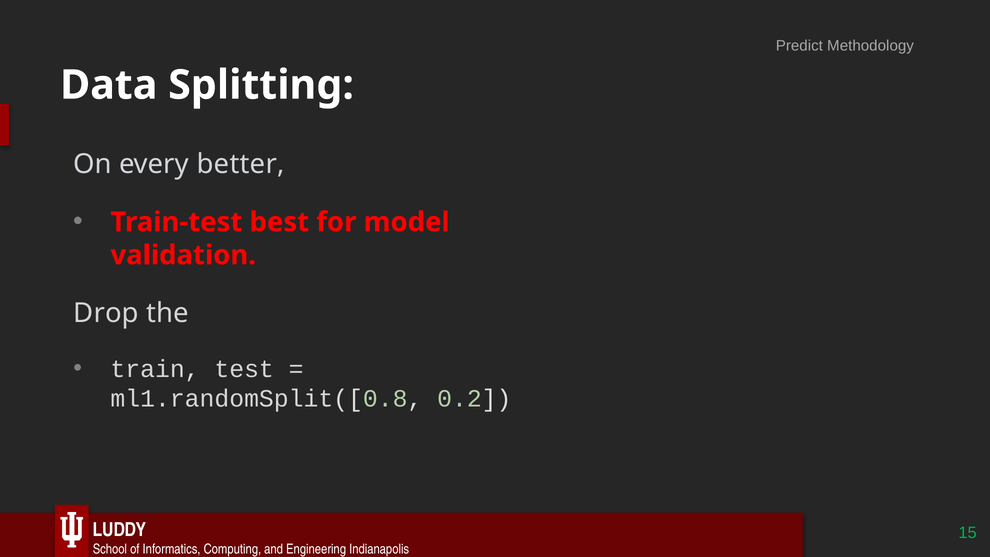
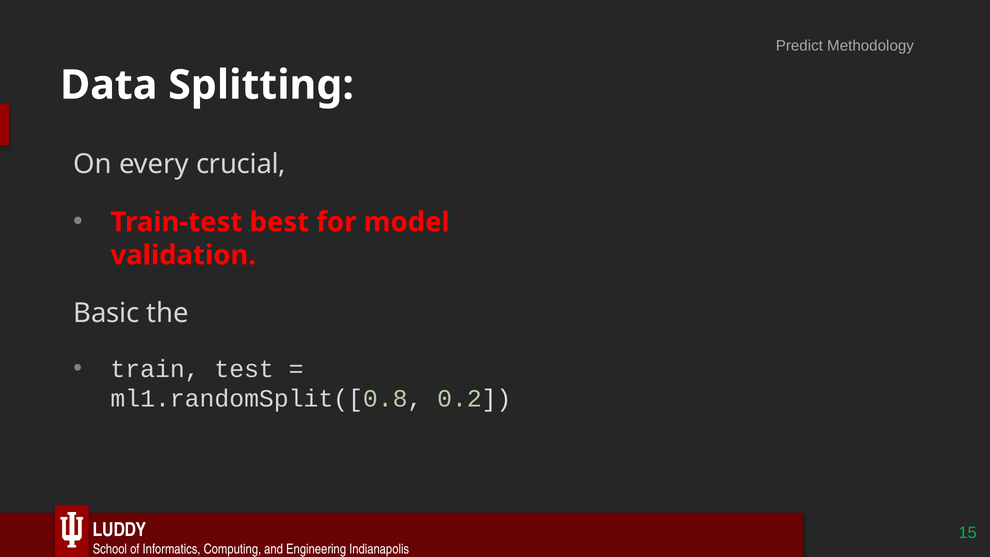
better: better -> crucial (241, 164)
Drop: Drop -> Basic (106, 313)
